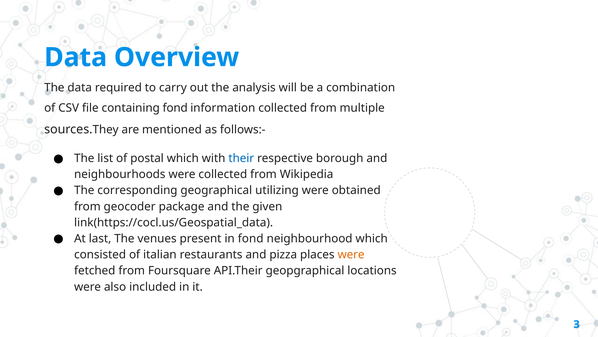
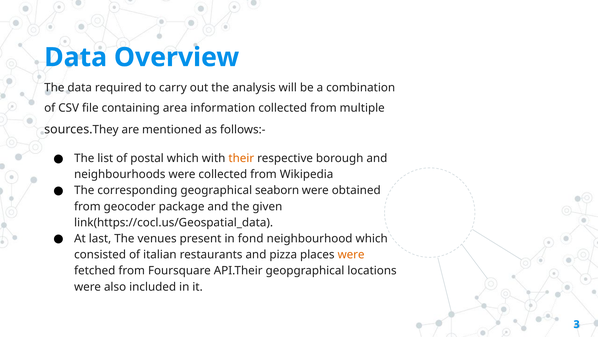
containing fond: fond -> area (175, 108)
their colour: blue -> orange (241, 158)
utilizing: utilizing -> seaborn (277, 190)
